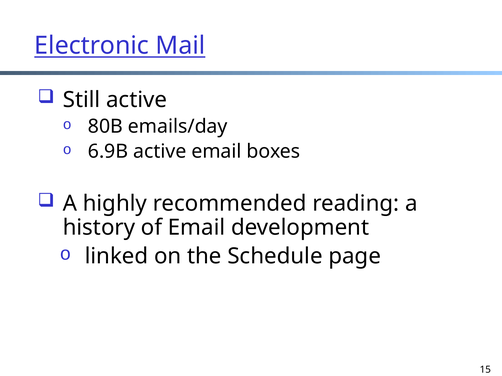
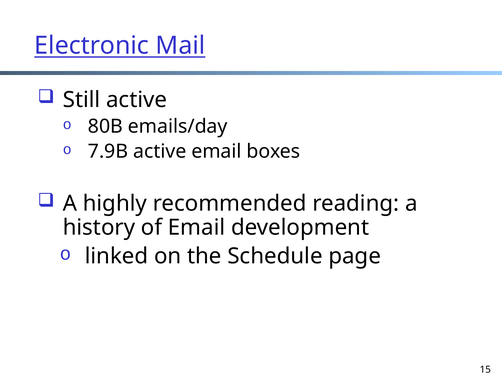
6.9B: 6.9B -> 7.9B (108, 152)
